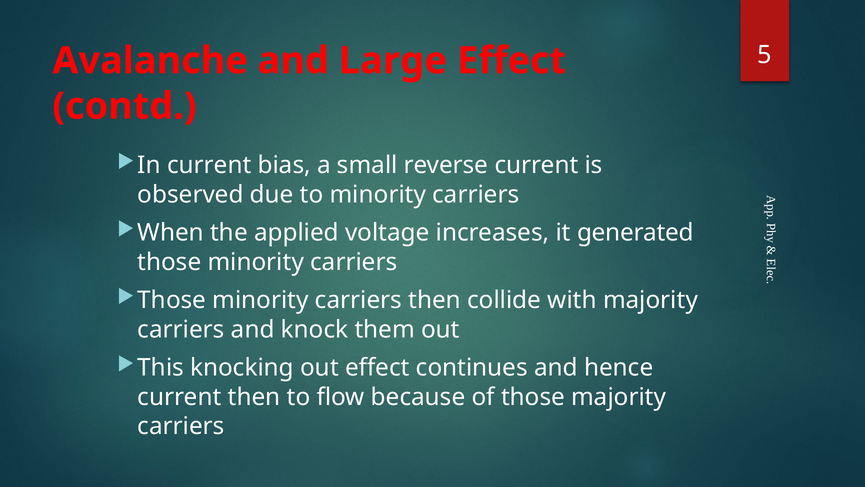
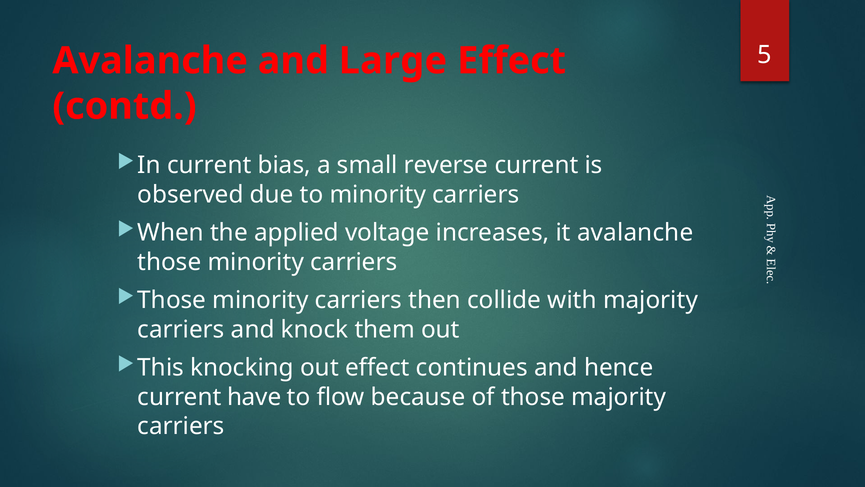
it generated: generated -> avalanche (635, 233)
current then: then -> have (254, 397)
